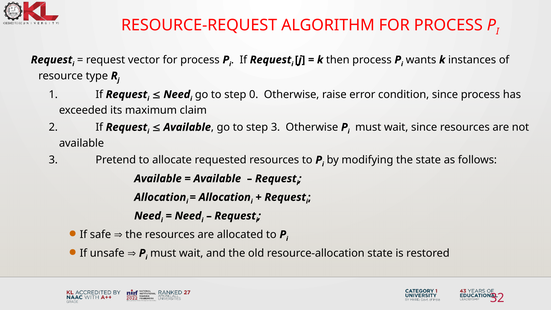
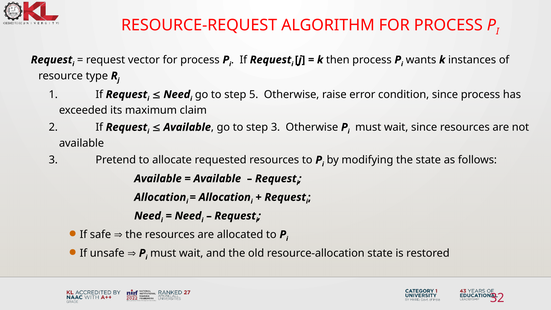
0: 0 -> 5 (254, 94)
